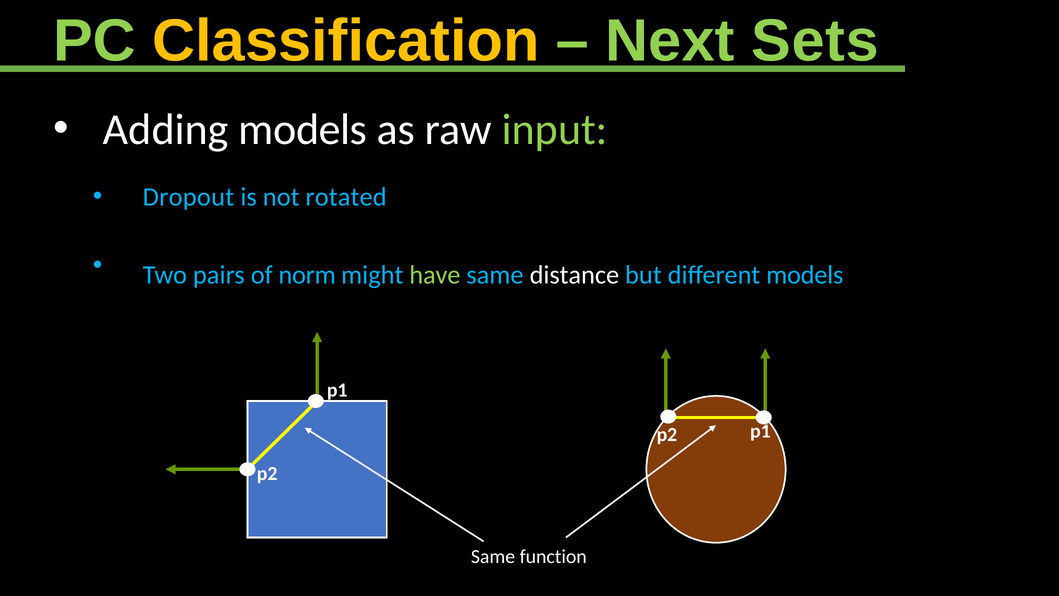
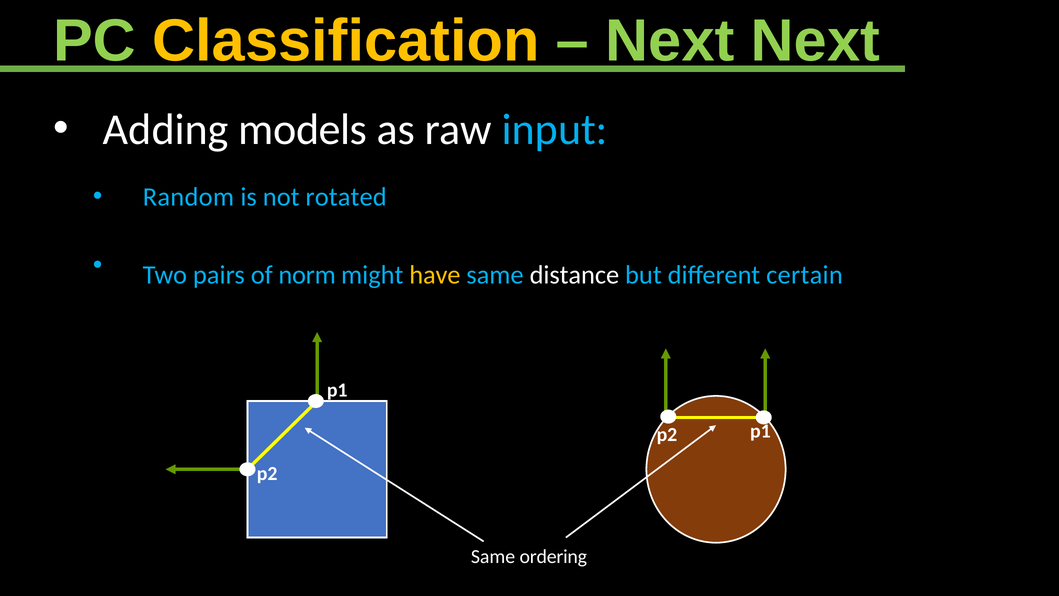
Next Sets: Sets -> Next (815, 41)
input colour: light green -> light blue (555, 129)
Dropout: Dropout -> Random (188, 197)
have colour: light green -> yellow (435, 275)
different models: models -> certain (805, 275)
function: function -> ordering (553, 557)
